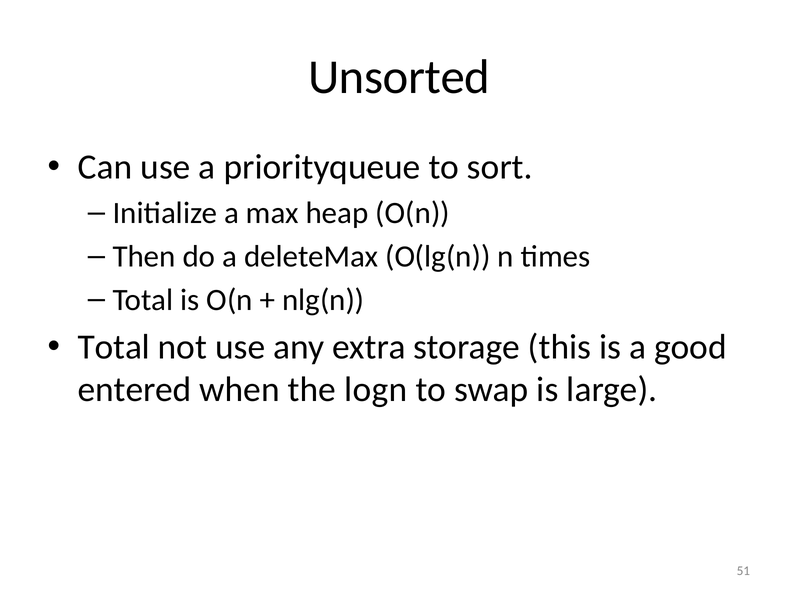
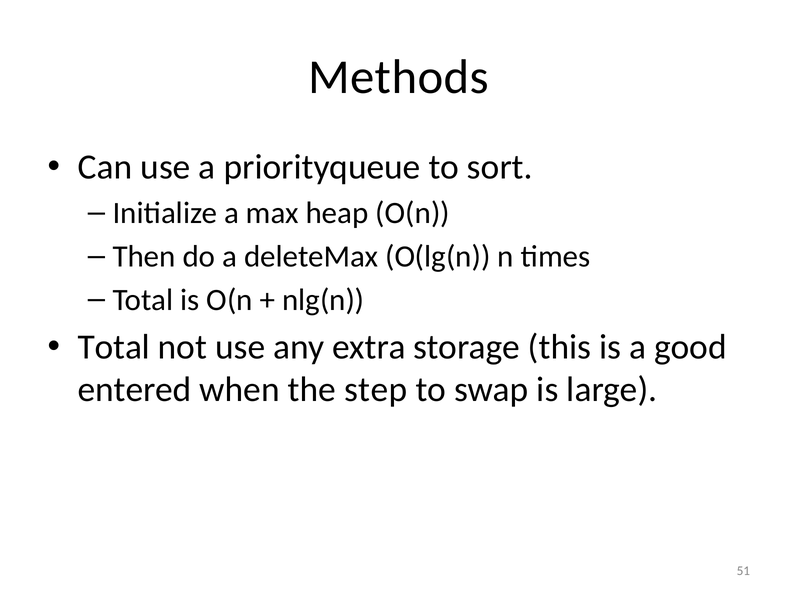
Unsorted: Unsorted -> Methods (399, 77)
logn: logn -> step (376, 390)
